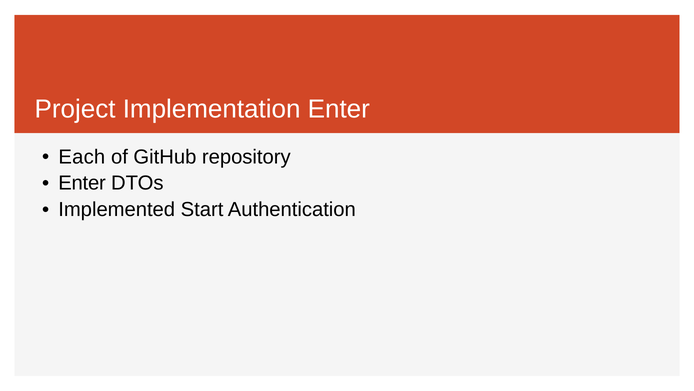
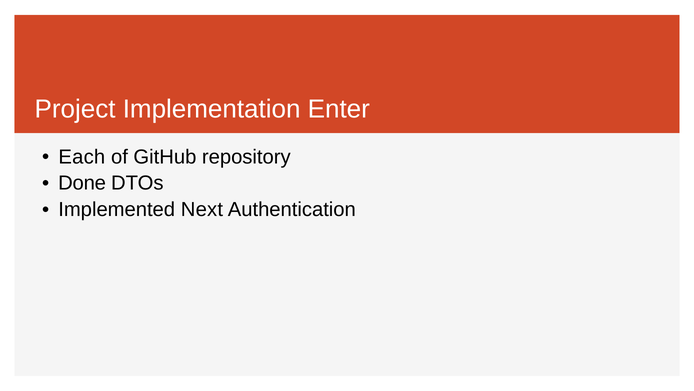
Enter: Enter -> Done (82, 183)
Start: Start -> Next (202, 209)
